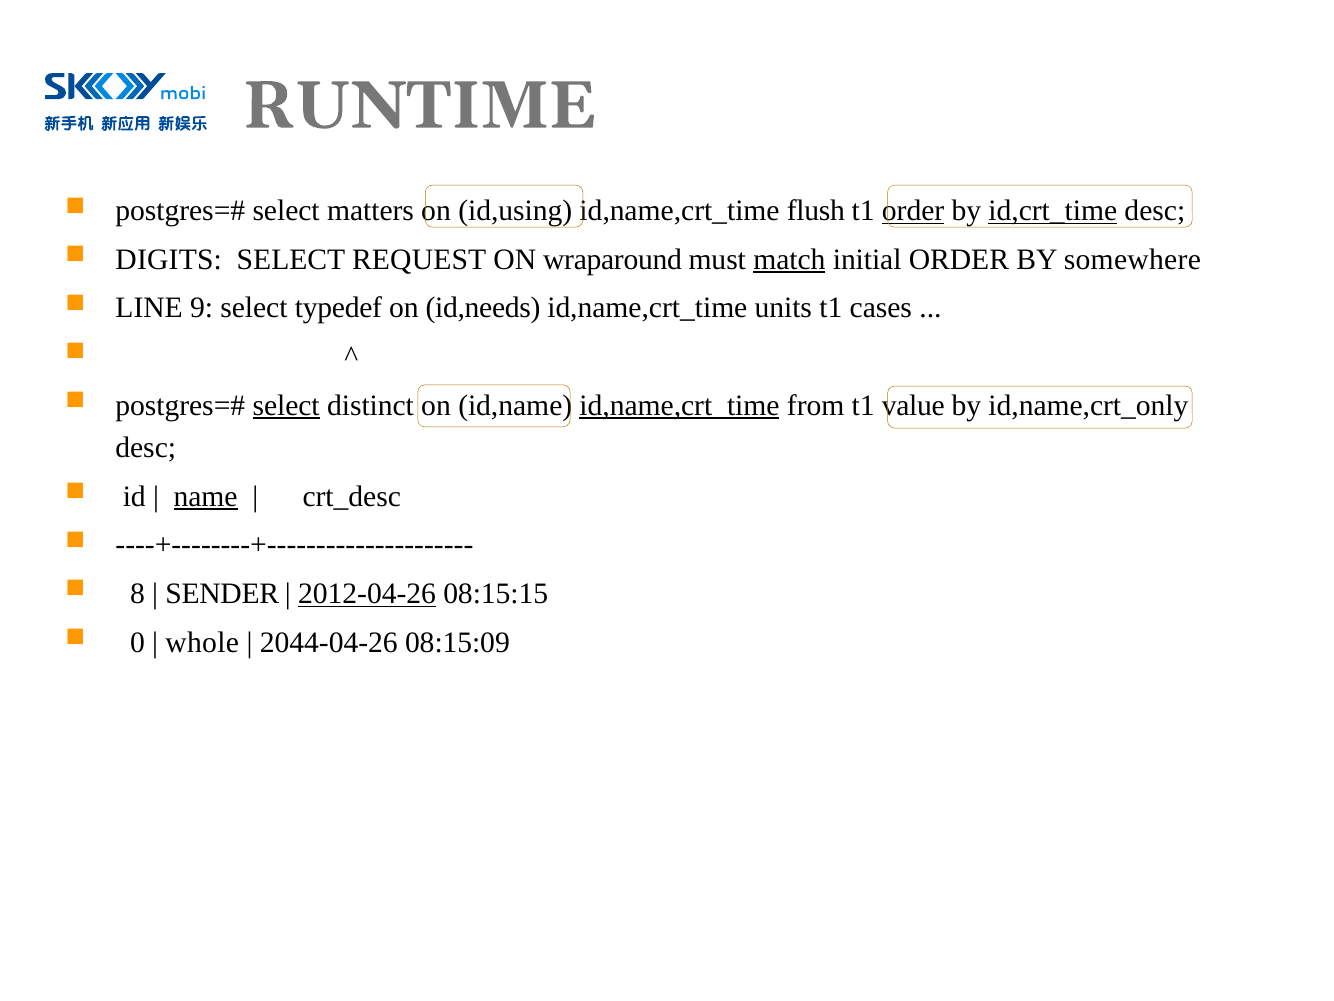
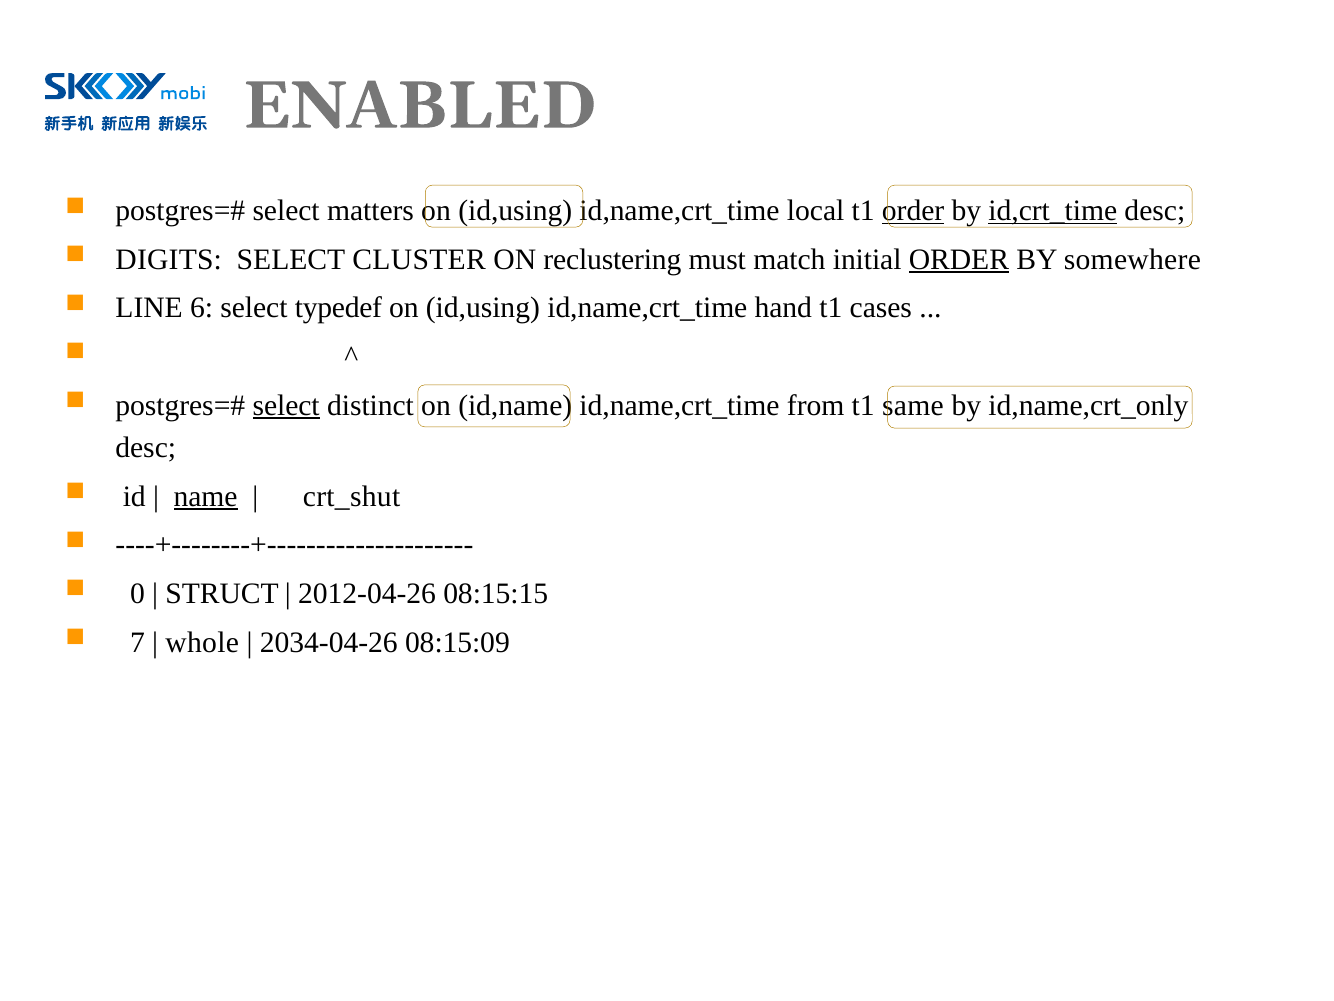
RUNTIME: RUNTIME -> ENABLED (419, 106)
flush: flush -> local (816, 211)
REQUEST: REQUEST -> CLUSTER (419, 259)
wraparound: wraparound -> reclustering (612, 259)
match underline: present -> none (789, 259)
ORDER underline: none -> present (959, 259)
9: 9 -> 6 (202, 308)
id,needs: id,needs -> id,using (483, 308)
units: units -> hand (783, 308)
id,name,crt_time underline: present -> none (679, 405)
value: value -> same (913, 405)
crt_desc: crt_desc -> crt_shut (352, 496)
8: 8 -> 0 (138, 593)
SENDER: SENDER -> STRUCT (222, 593)
2012-04-26 underline: present -> none (367, 593)
0: 0 -> 7 (138, 642)
2044-04-26: 2044-04-26 -> 2034-04-26 (329, 642)
